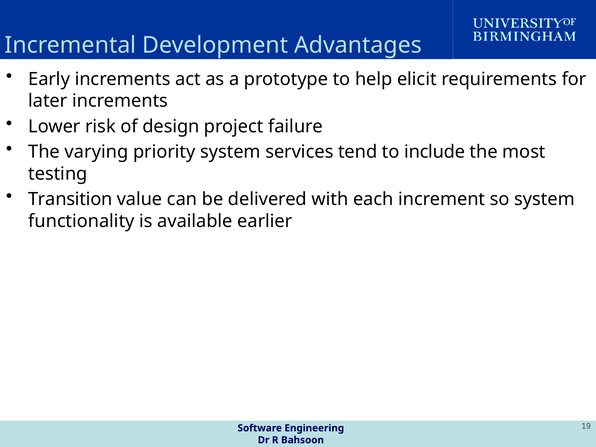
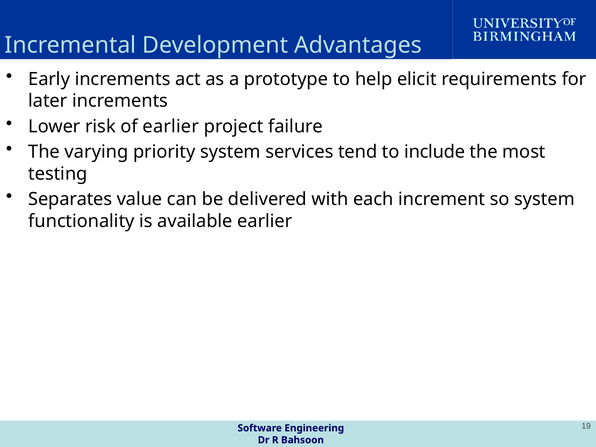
of design: design -> earlier (171, 126)
Transition: Transition -> Separates (70, 199)
